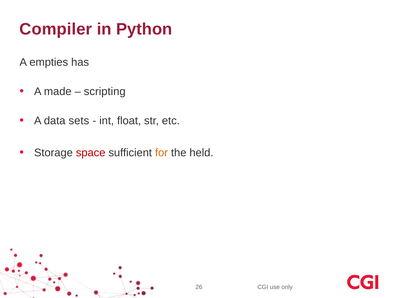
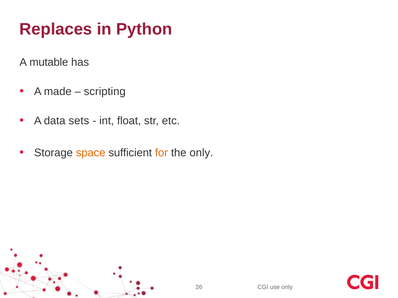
Compiler: Compiler -> Replaces (56, 29)
empties: empties -> mutable (49, 62)
space colour: red -> orange (91, 153)
the held: held -> only (201, 153)
